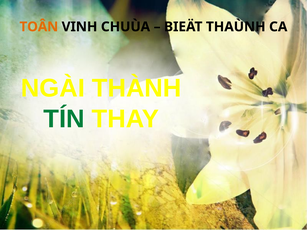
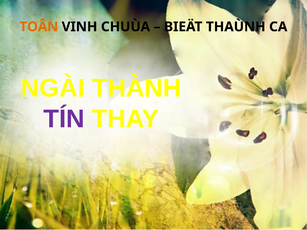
TÍN colour: green -> purple (64, 119)
